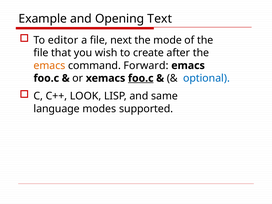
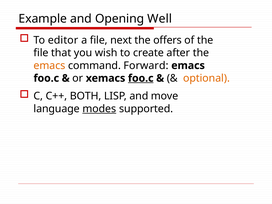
Text: Text -> Well (160, 19)
mode: mode -> offers (168, 40)
optional colour: blue -> orange (206, 78)
LOOK: LOOK -> BOTH (86, 96)
same: same -> move (165, 96)
modes underline: none -> present (99, 109)
